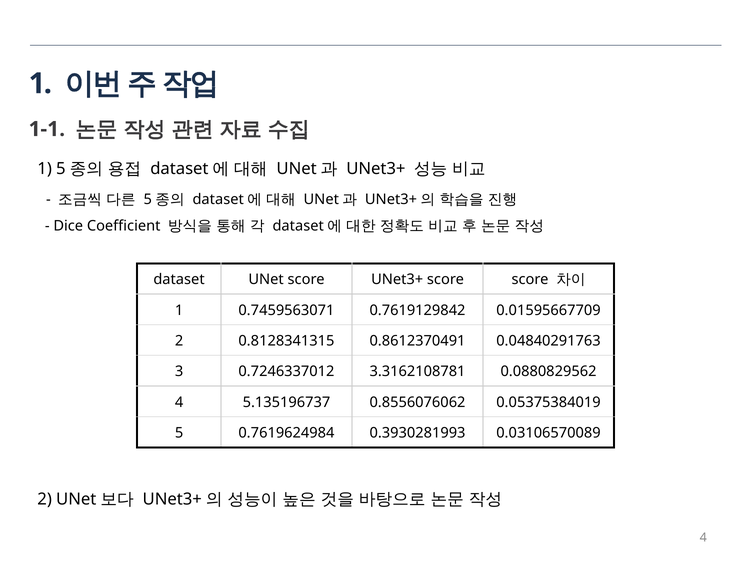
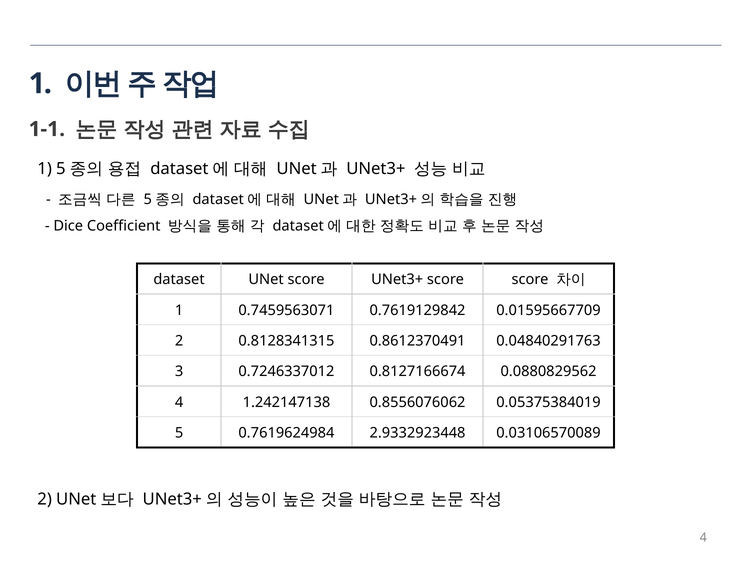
3.3162108781: 3.3162108781 -> 0.8127166674 (418, 372)
5.135196737: 5.135196737 -> 1.242147138 (286, 402)
0.3930281993: 0.3930281993 -> 2.9332923448 (418, 433)
